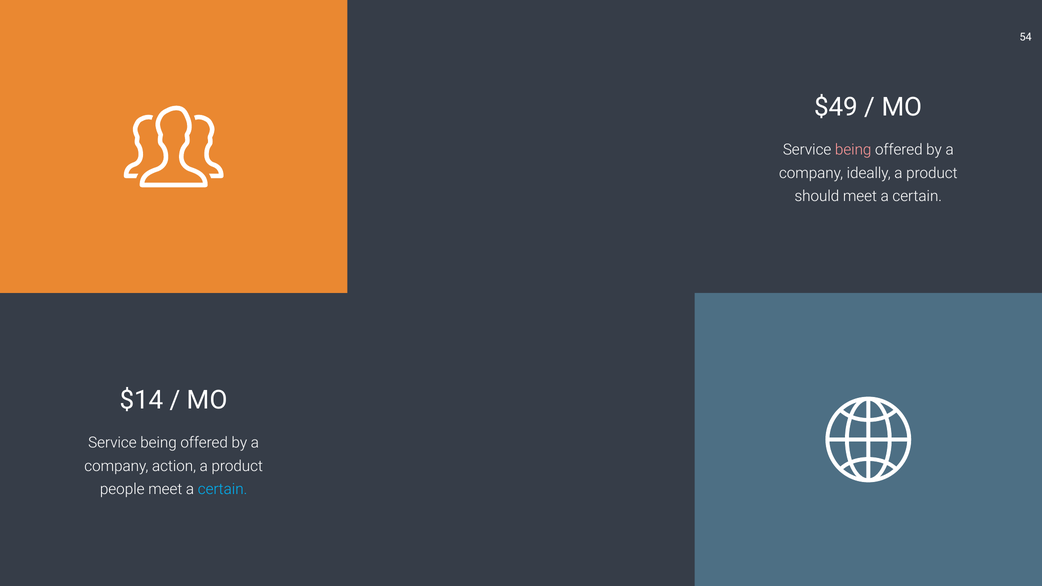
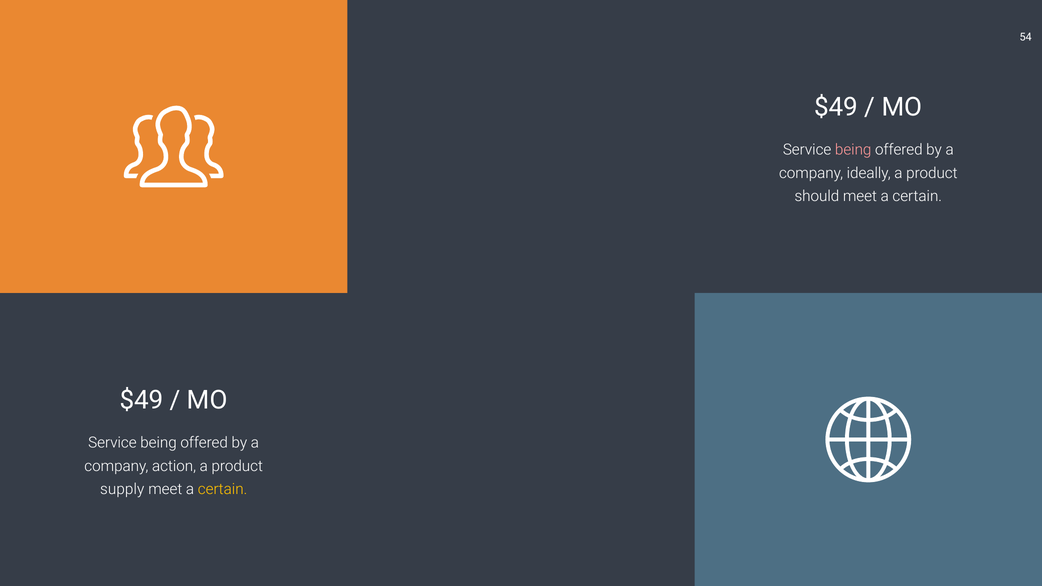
$14: $14 -> $49 (141, 400)
people: people -> supply (122, 490)
certain colour: light blue -> yellow (223, 490)
